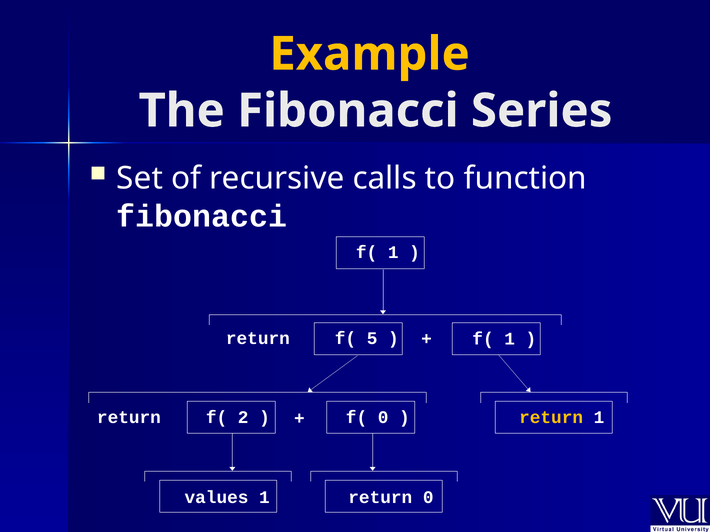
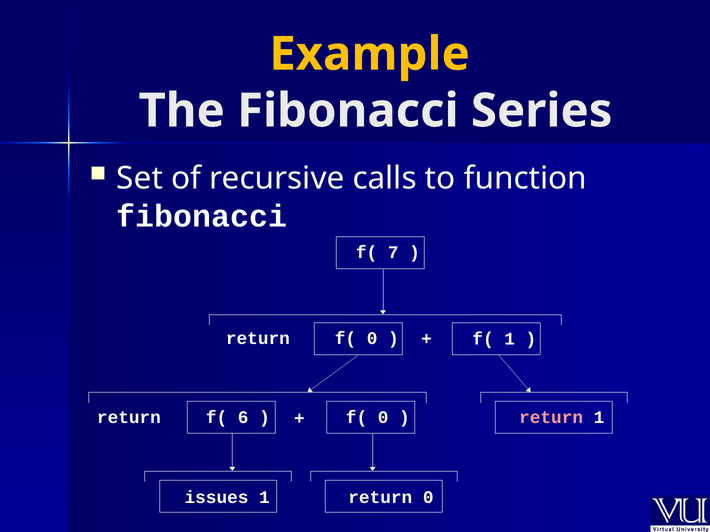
1: 1 -> 7 (393, 253)
5: 5 -> 0 (372, 339)
2: 2 -> 6 (243, 418)
return colour: yellow -> pink (551, 418)
values: values -> issues (217, 498)
